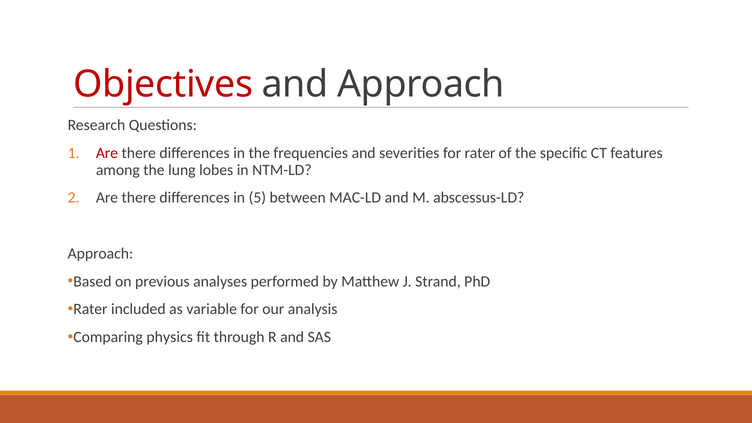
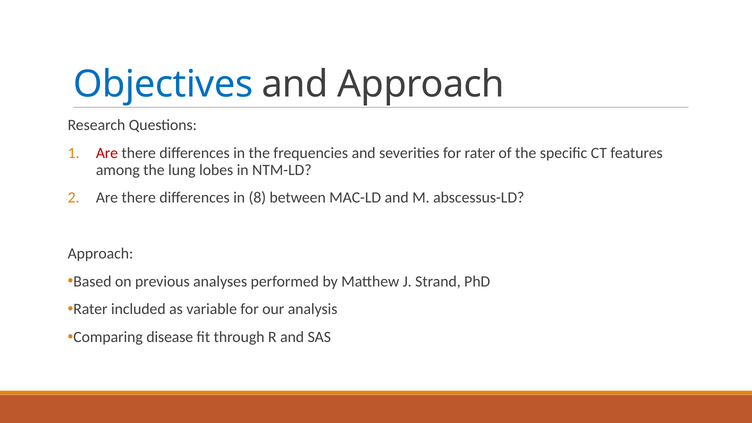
Objectives colour: red -> blue (163, 84)
5: 5 -> 8 (257, 198)
physics: physics -> disease (170, 337)
